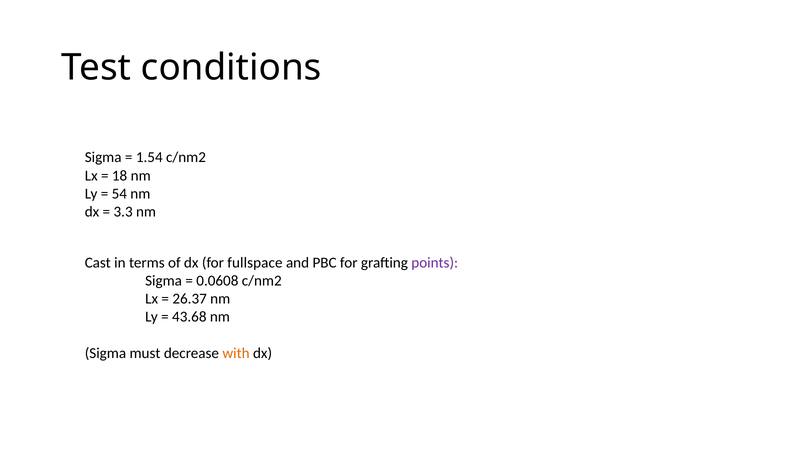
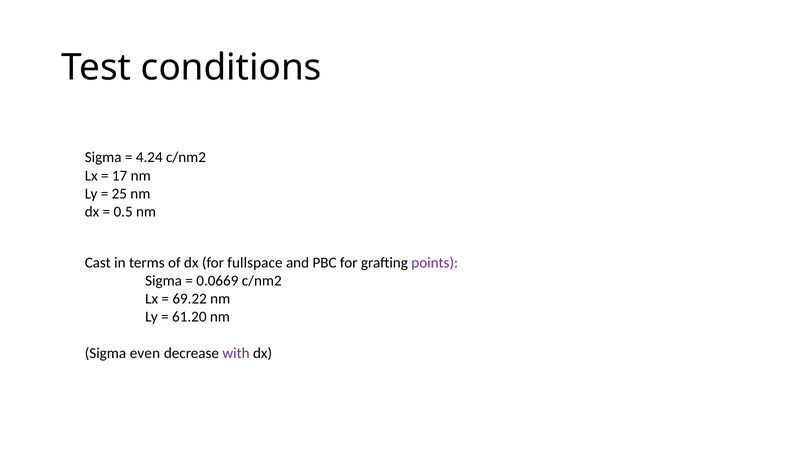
1.54: 1.54 -> 4.24 (149, 158)
18: 18 -> 17 (120, 176)
54: 54 -> 25 (119, 194)
3.3: 3.3 -> 0.5 (123, 212)
0.0608: 0.0608 -> 0.0669 (217, 281)
26.37: 26.37 -> 69.22 (190, 299)
43.68: 43.68 -> 61.20 (189, 317)
must: must -> even (145, 353)
with colour: orange -> purple (236, 353)
